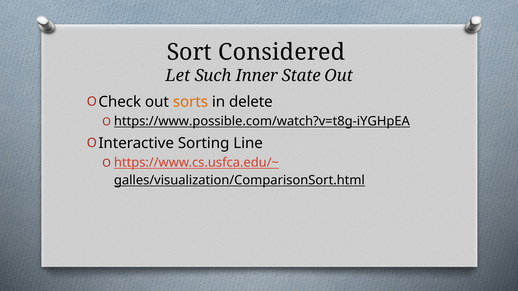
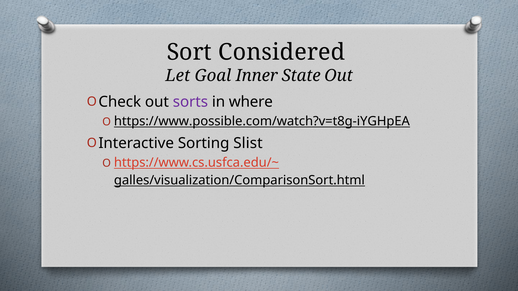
Such: Such -> Goal (213, 76)
sorts colour: orange -> purple (190, 102)
delete: delete -> where (251, 102)
Line: Line -> Slist (248, 143)
